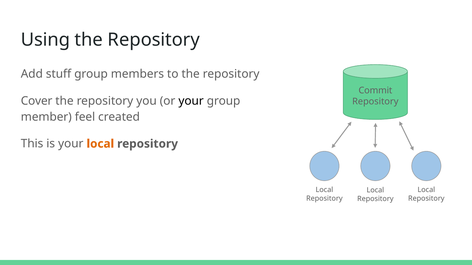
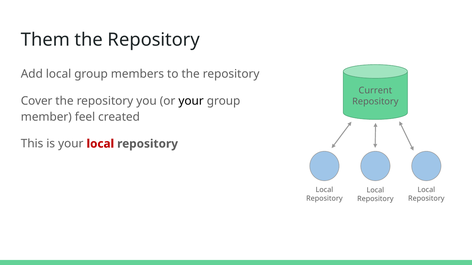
Using: Using -> Them (45, 40)
Add stuff: stuff -> local (59, 74)
Commit: Commit -> Current (375, 91)
local colour: orange -> red (100, 144)
